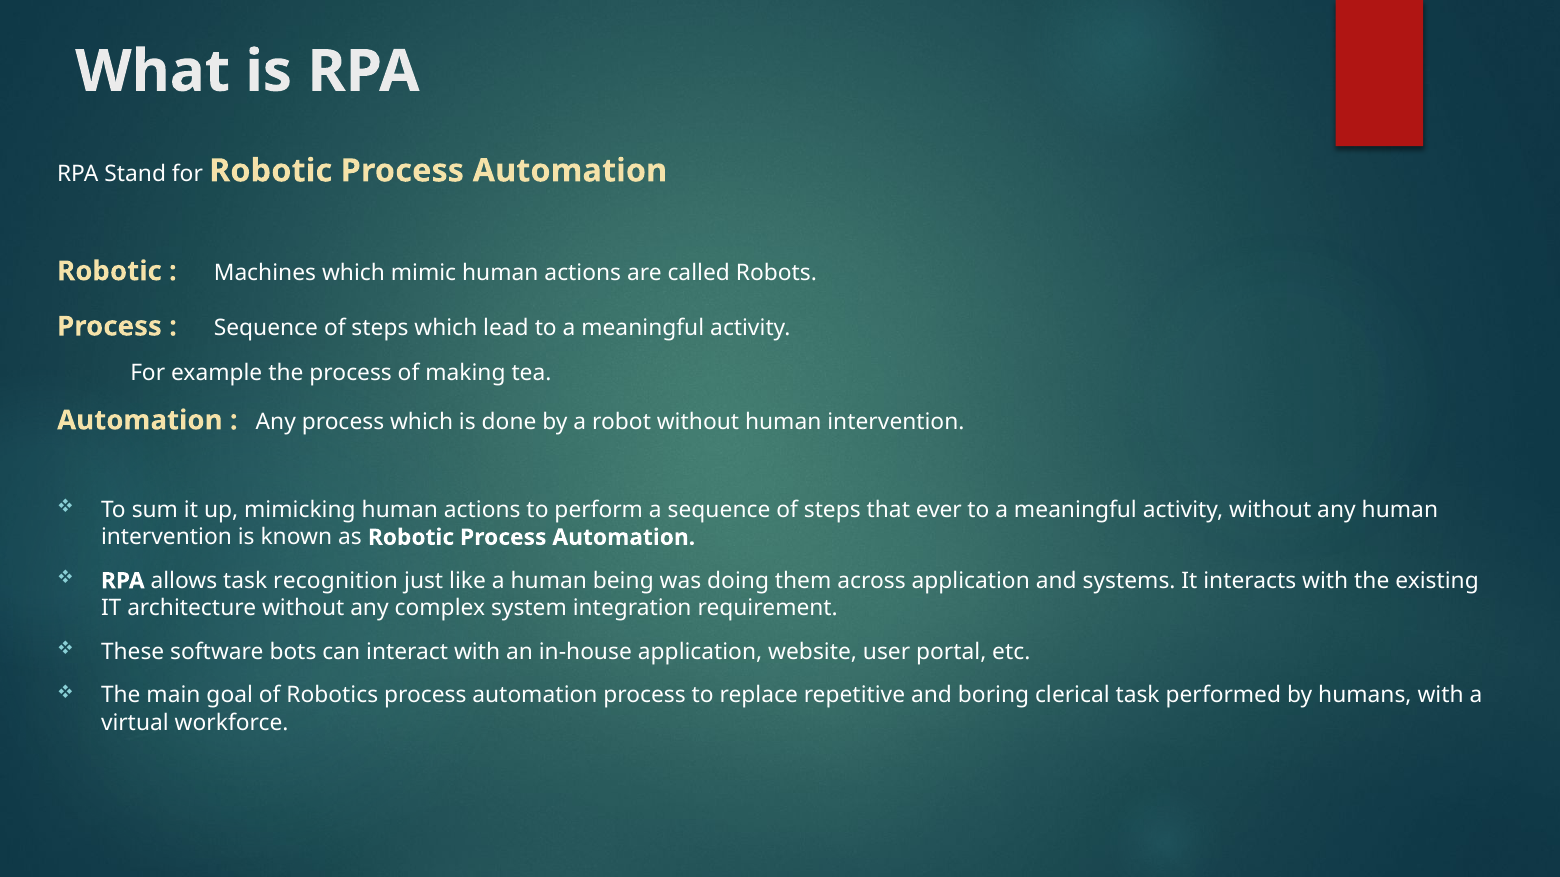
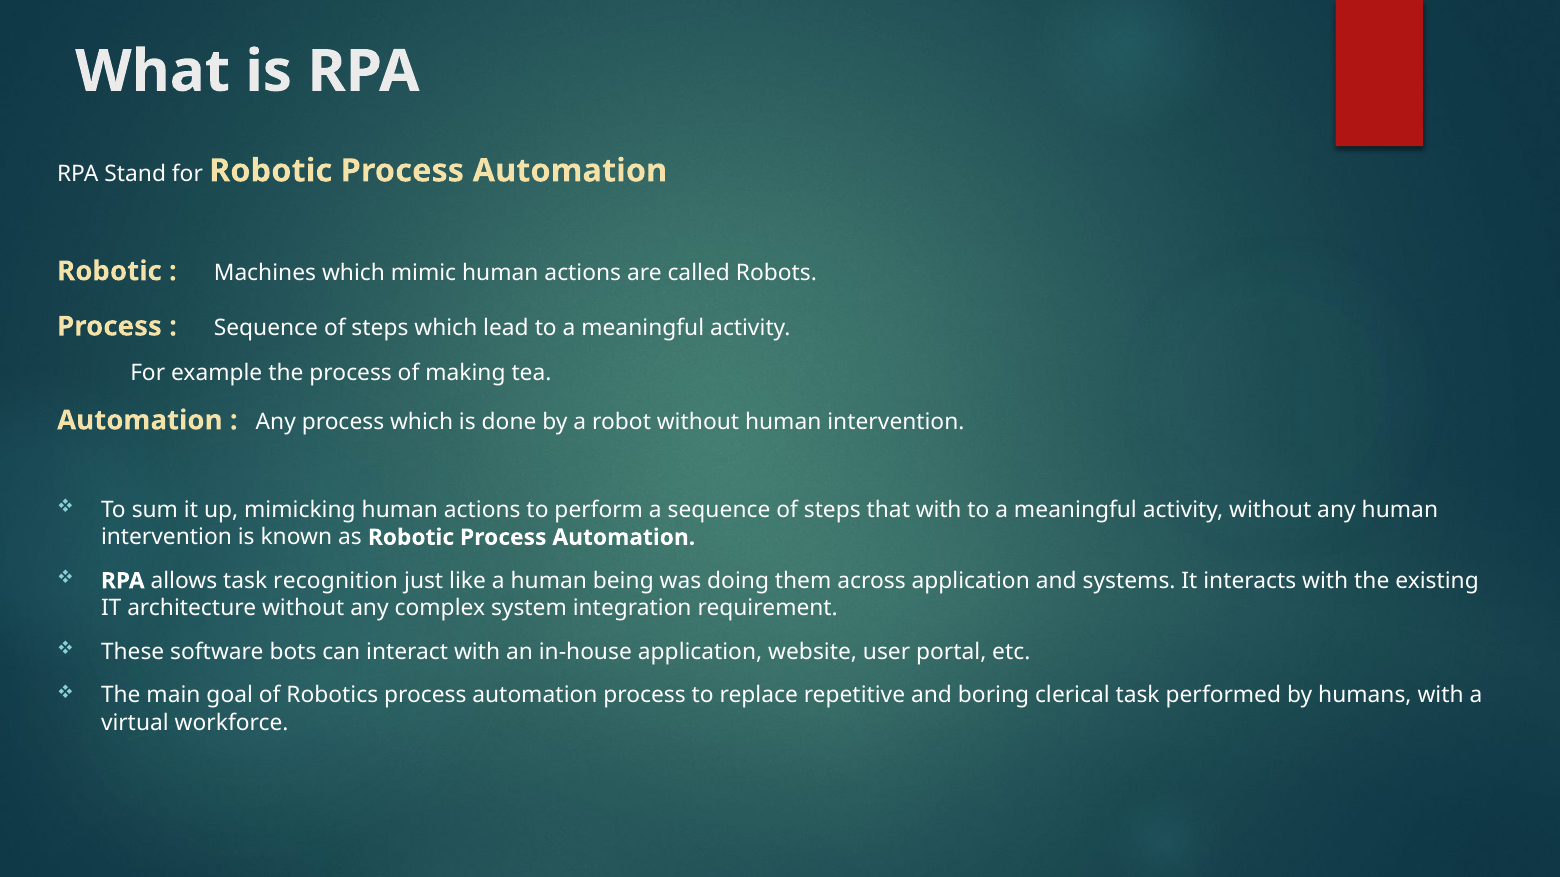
that ever: ever -> with (939, 510)
